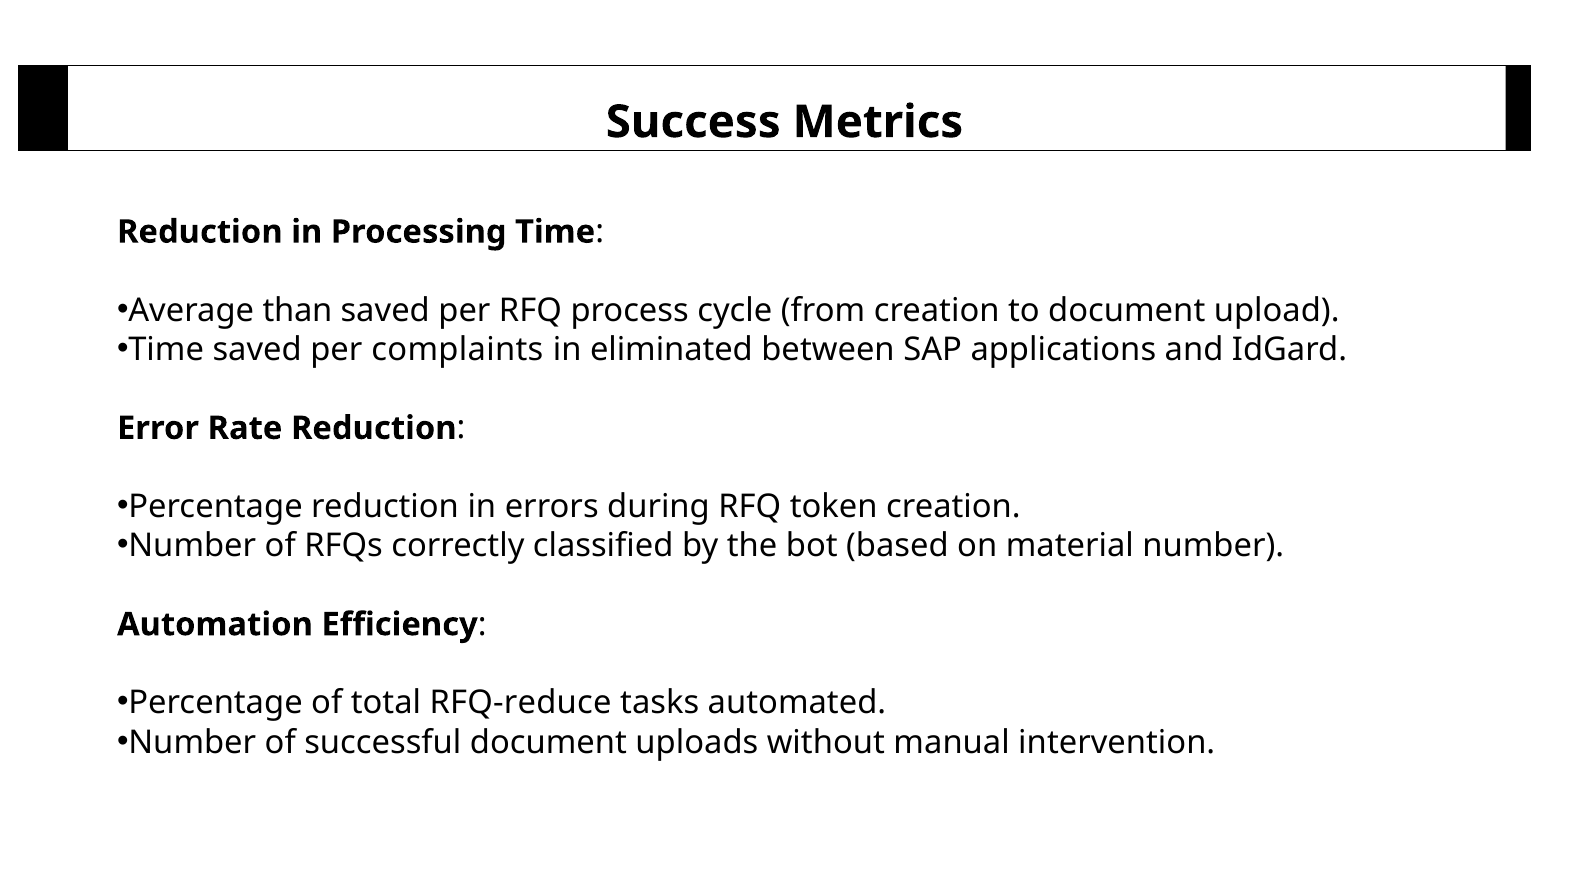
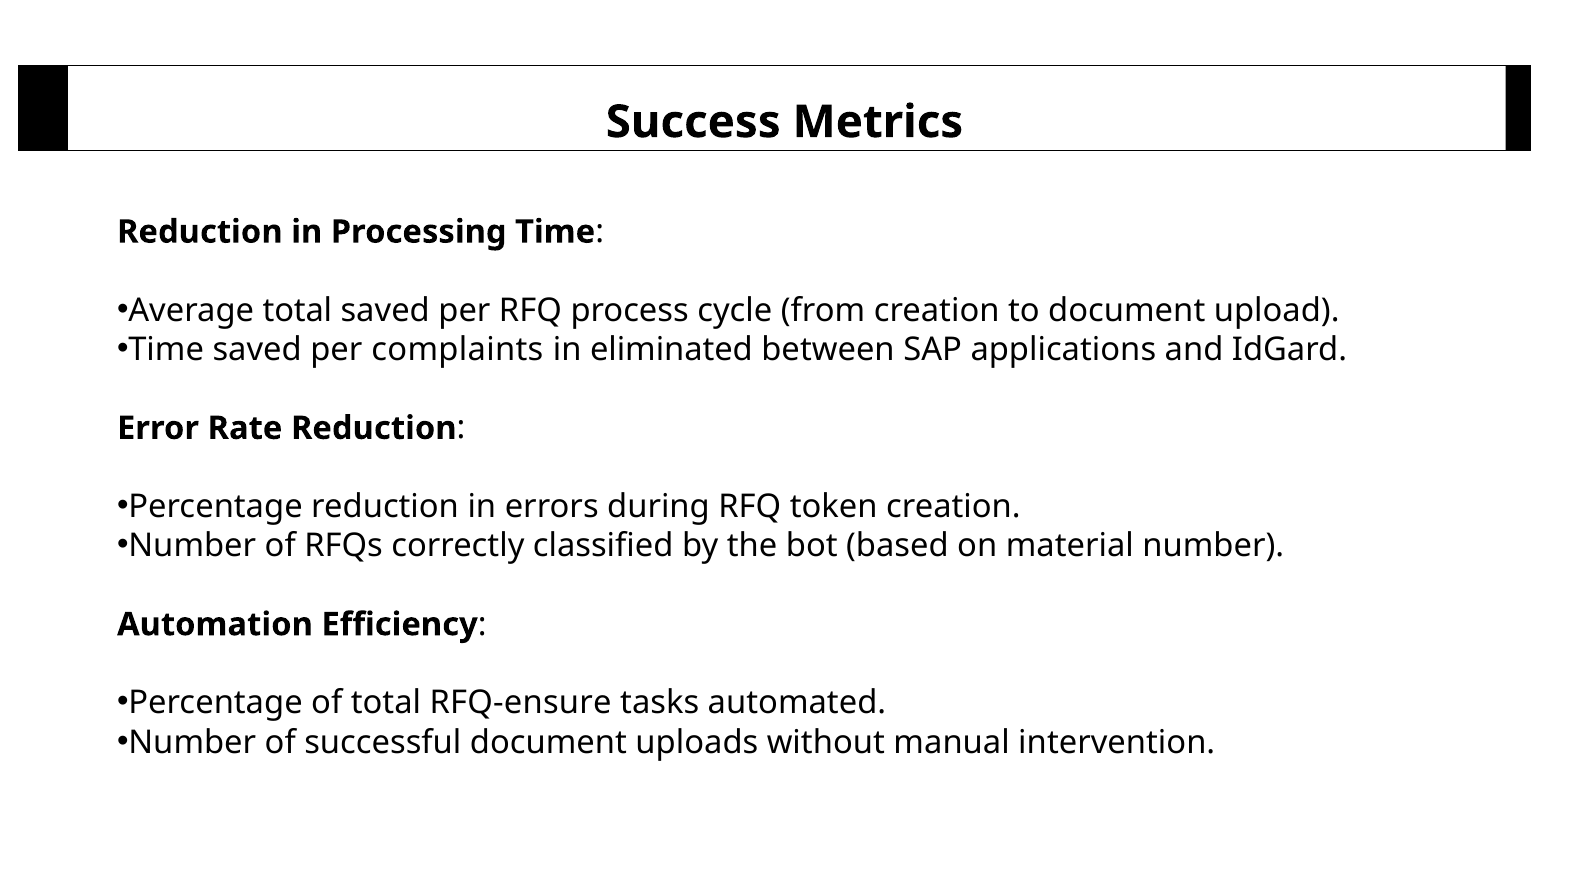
Average than: than -> total (297, 310)
RFQ-reduce: RFQ-reduce -> RFQ-ensure (521, 703)
